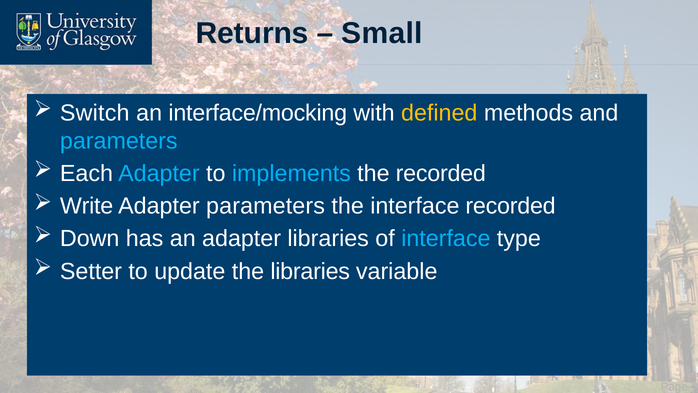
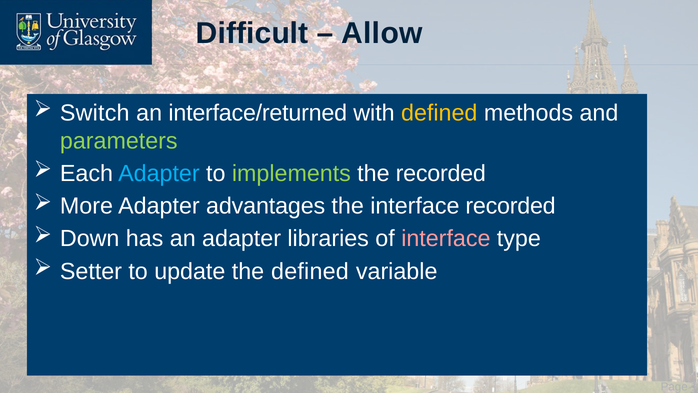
Returns: Returns -> Difficult (252, 33)
Small: Small -> Allow (382, 33)
interface/mocking: interface/mocking -> interface/returned (258, 113)
parameters colour: light blue -> light green (119, 141)
implements colour: light blue -> light green (291, 173)
Write: Write -> More (86, 206)
Adapter parameters: parameters -> advantages (266, 206)
interface colour: light blue -> pink (446, 239)
the libraries: libraries -> defined (310, 271)
